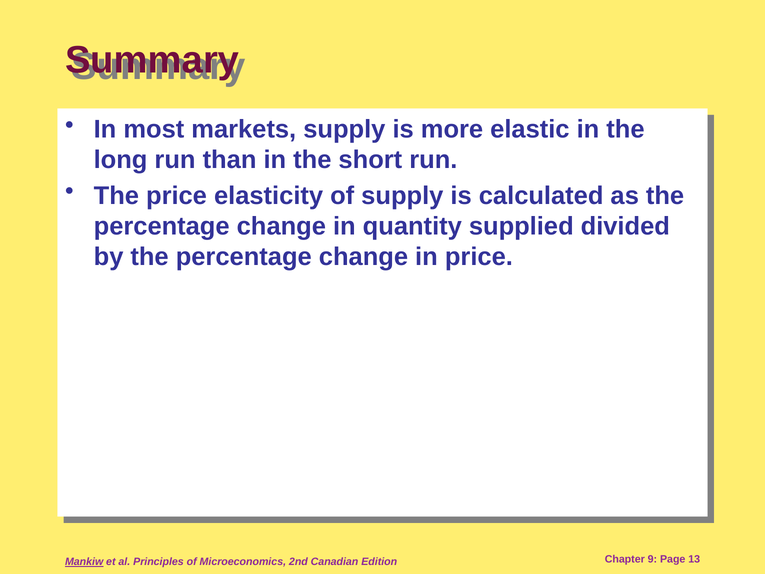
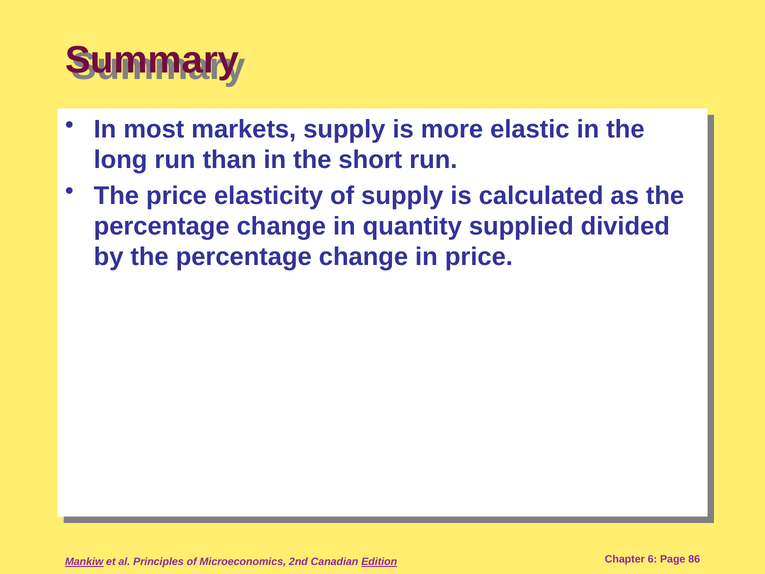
Edition underline: none -> present (379, 562)
9: 9 -> 6 (652, 559)
13: 13 -> 86 (694, 559)
